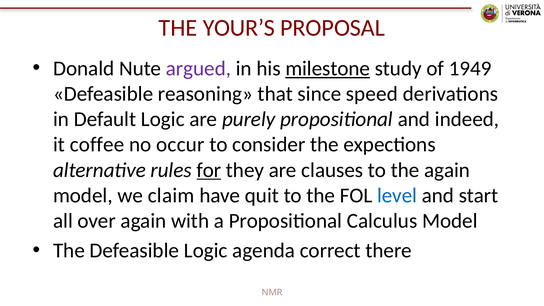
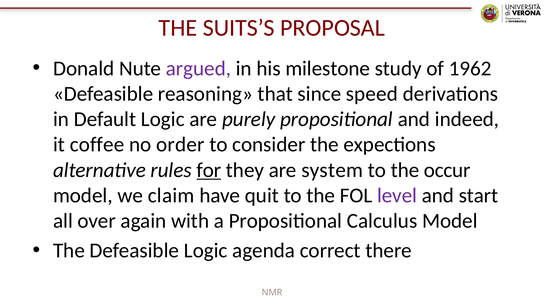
YOUR’S: YOUR’S -> SUITS’S (239, 28)
milestone underline: present -> none (328, 68)
1949: 1949 -> 1962 (470, 68)
occur: occur -> order (180, 145)
clauses: clauses -> system (332, 170)
the again: again -> occur (447, 170)
level colour: blue -> purple (397, 195)
